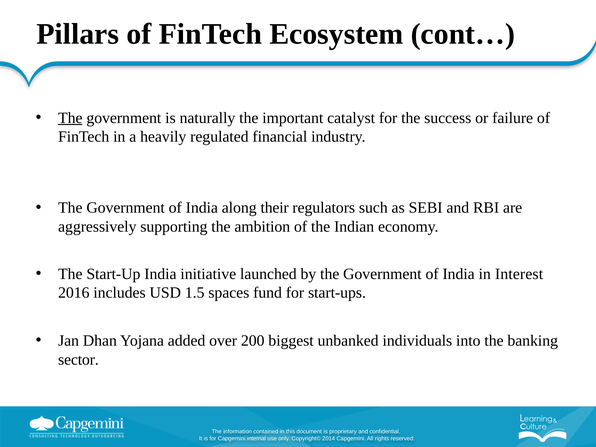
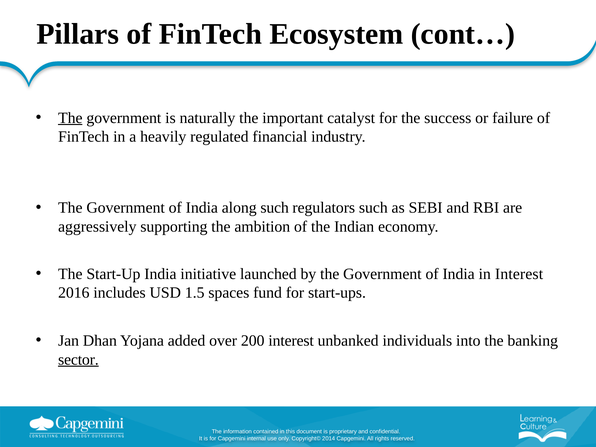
along their: their -> such (275, 208)
200 biggest: biggest -> interest (291, 341)
sector underline: none -> present (78, 359)
